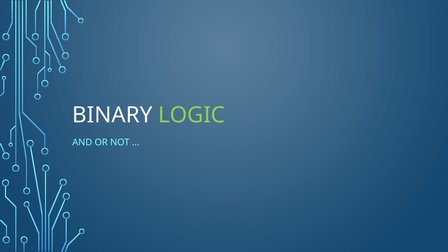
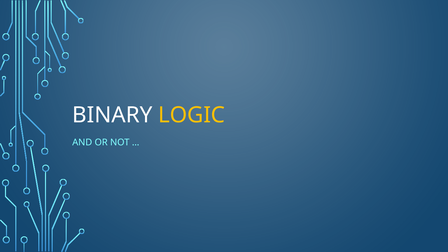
LOGIC colour: light green -> yellow (192, 115)
